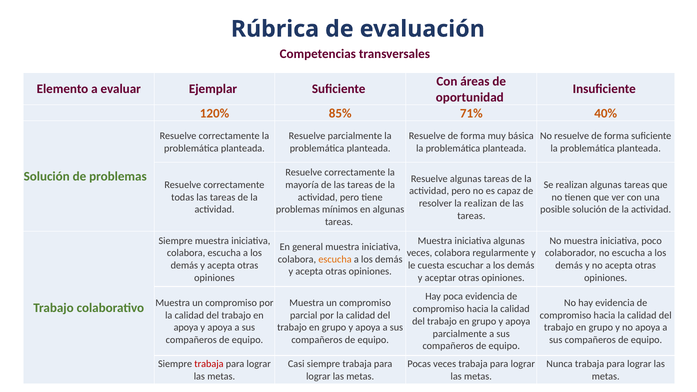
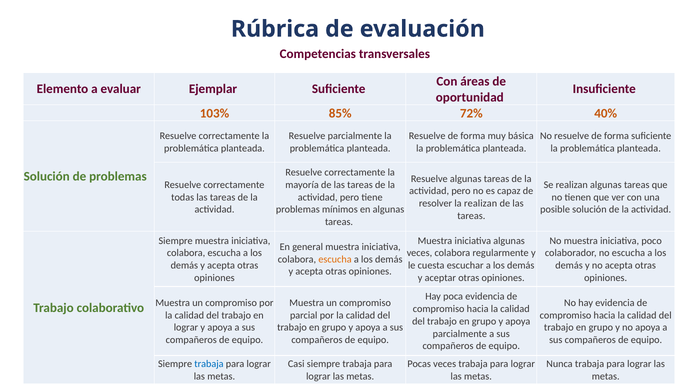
120%: 120% -> 103% (214, 113)
71%: 71% -> 72% (471, 113)
apoya: apoya -> lograr (186, 328)
trabaja colour: red -> blue (209, 364)
